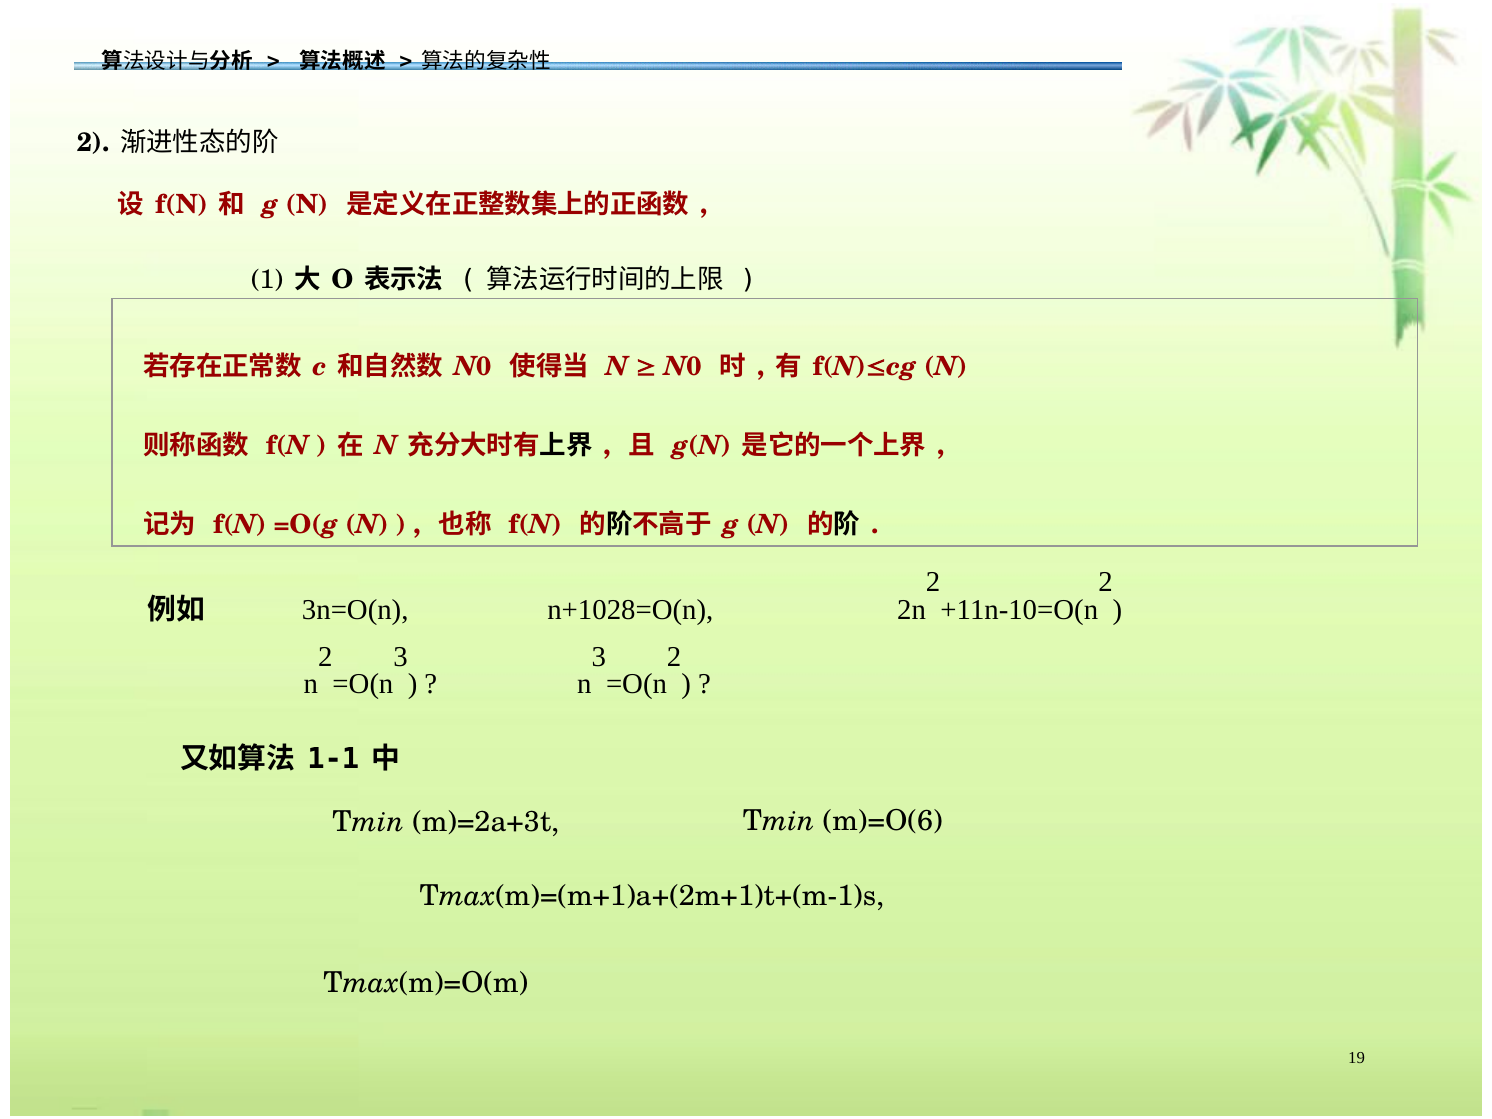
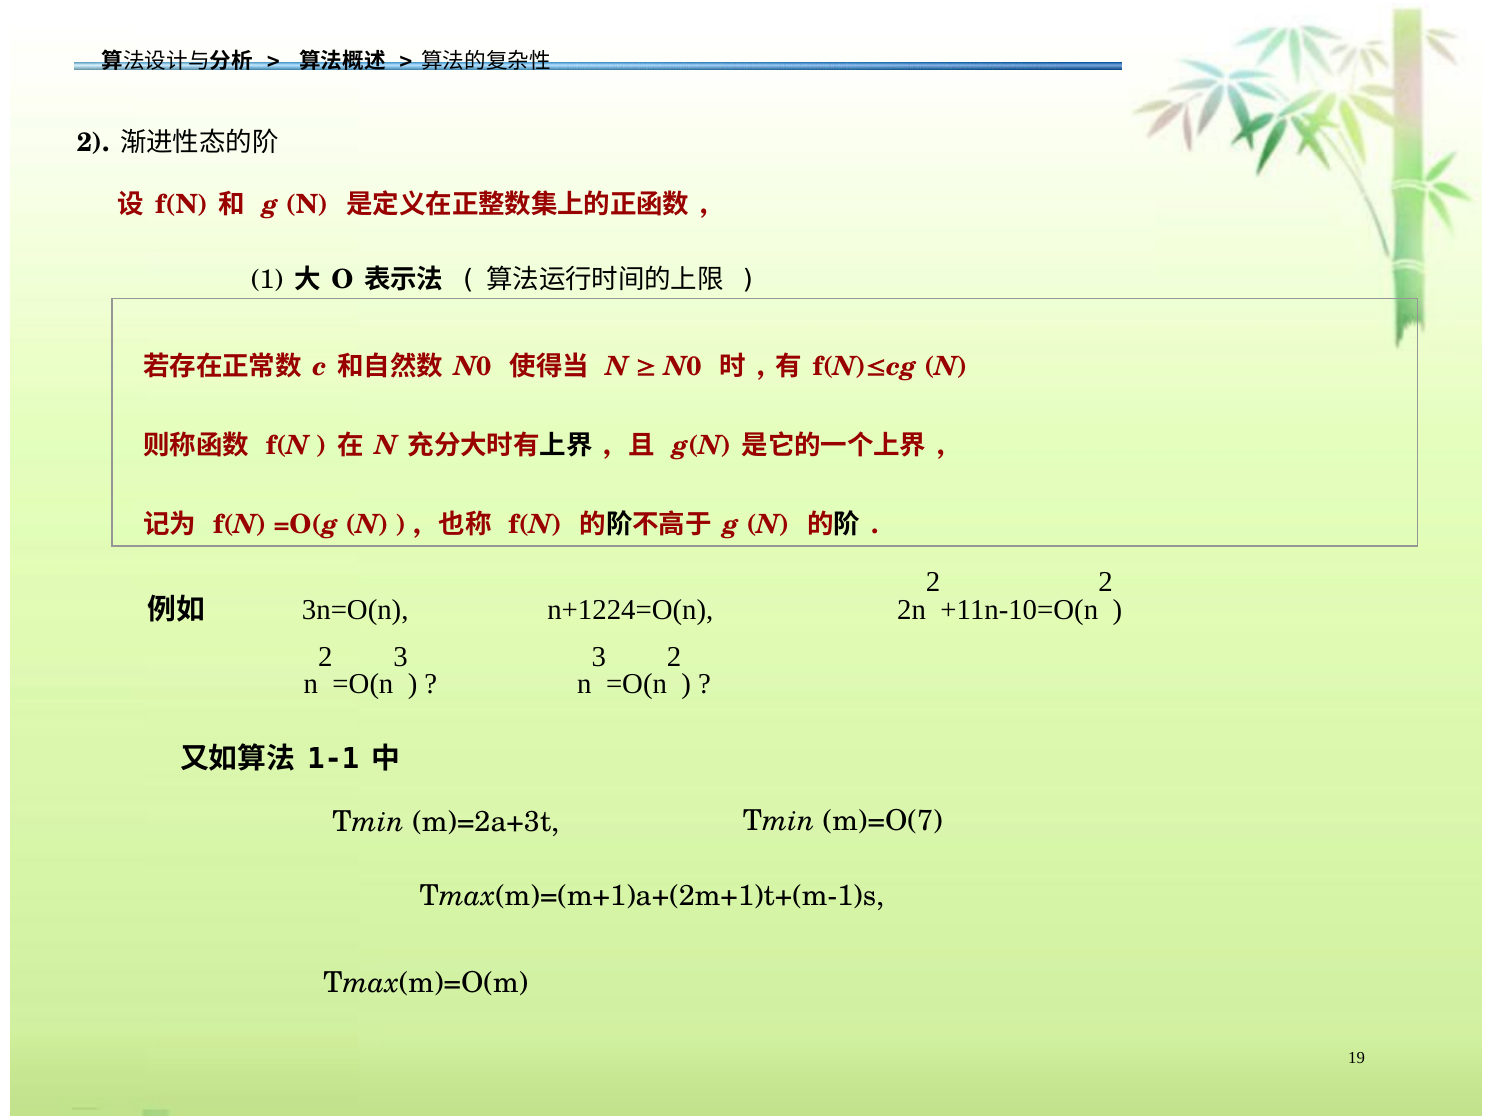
n+1028=O(n: n+1028=O(n -> n+1224=O(n (630, 610)
m)=O(6: m)=O(6 -> m)=O(7 (883, 821)
